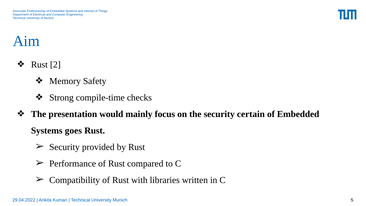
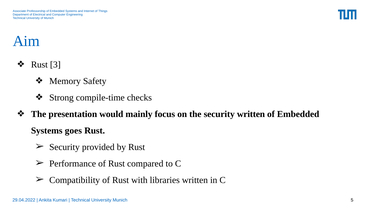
2: 2 -> 3 (55, 65)
security certain: certain -> written (251, 114)
